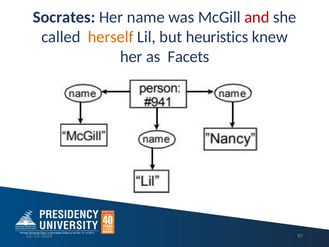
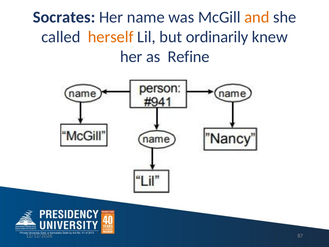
and colour: red -> orange (257, 17)
heuristics: heuristics -> ordinarily (217, 37)
Facets: Facets -> Refine (189, 57)
